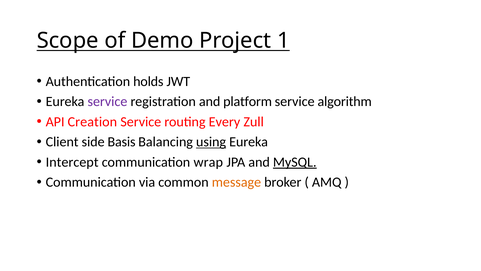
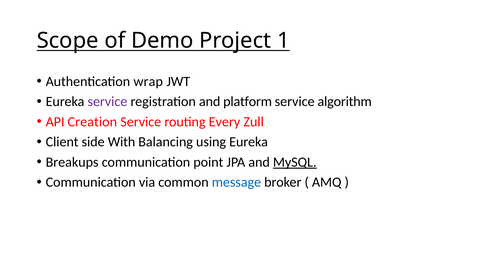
holds: holds -> wrap (148, 81)
Basis: Basis -> With (122, 142)
using underline: present -> none (211, 142)
Intercept: Intercept -> Breakups (72, 162)
wrap: wrap -> point (208, 162)
message colour: orange -> blue (236, 182)
